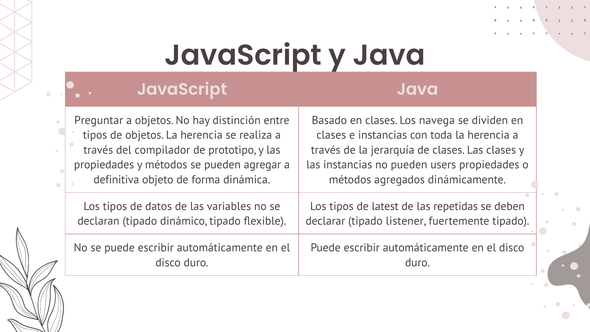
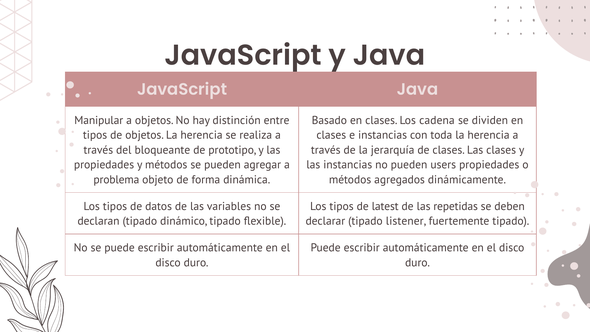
Preguntar: Preguntar -> Manipular (99, 120)
navega: navega -> cadena (437, 120)
compilador: compilador -> bloqueante (162, 150)
definitiva: definitiva -> problema (116, 180)
